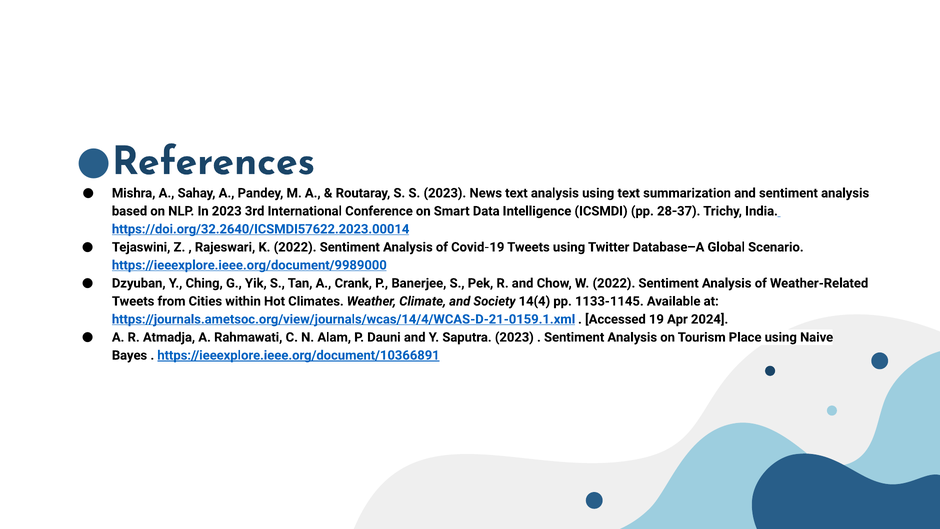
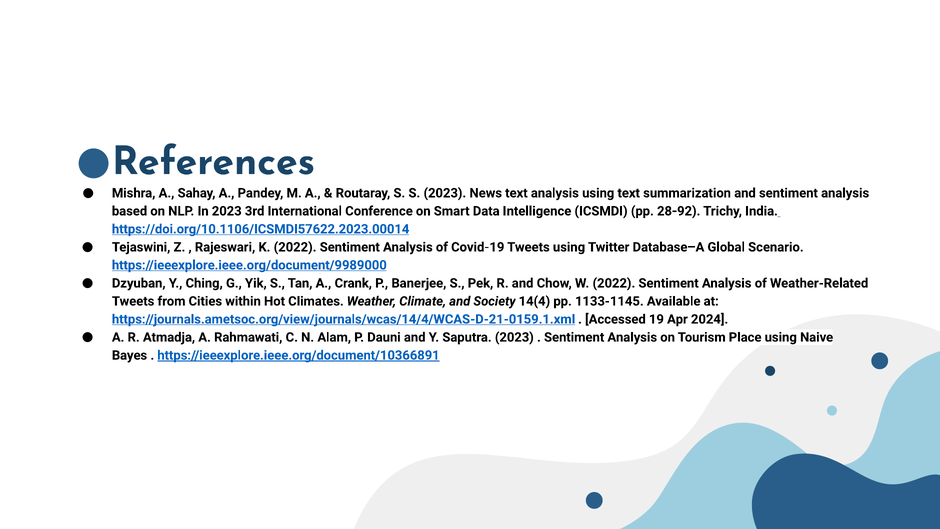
28-37: 28-37 -> 28-92 (679, 211)
https://doi.org/32.2640/ICSMDI57622.2023.00014: https://doi.org/32.2640/ICSMDI57622.2023.00014 -> https://doi.org/10.1106/ICSMDI57622.2023.00014 (261, 229)
